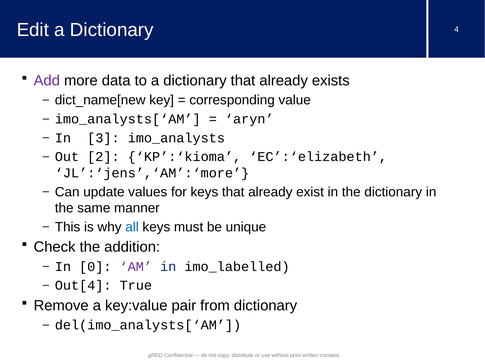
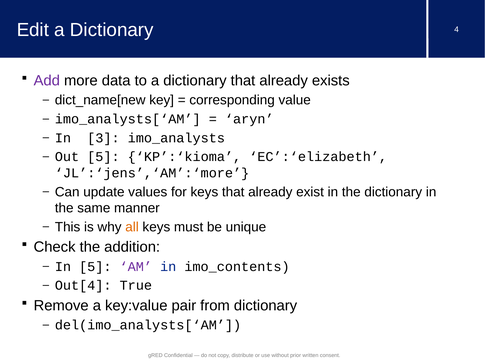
Out 2: 2 -> 5 (103, 157)
all colour: blue -> orange (132, 227)
In 0: 0 -> 5 (95, 266)
imo_labelled: imo_labelled -> imo_contents (237, 266)
